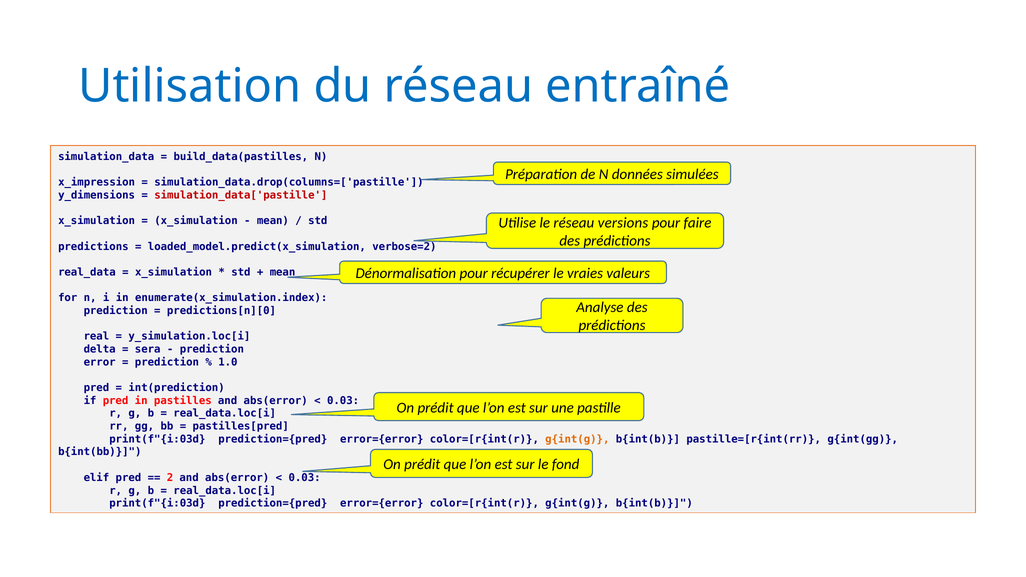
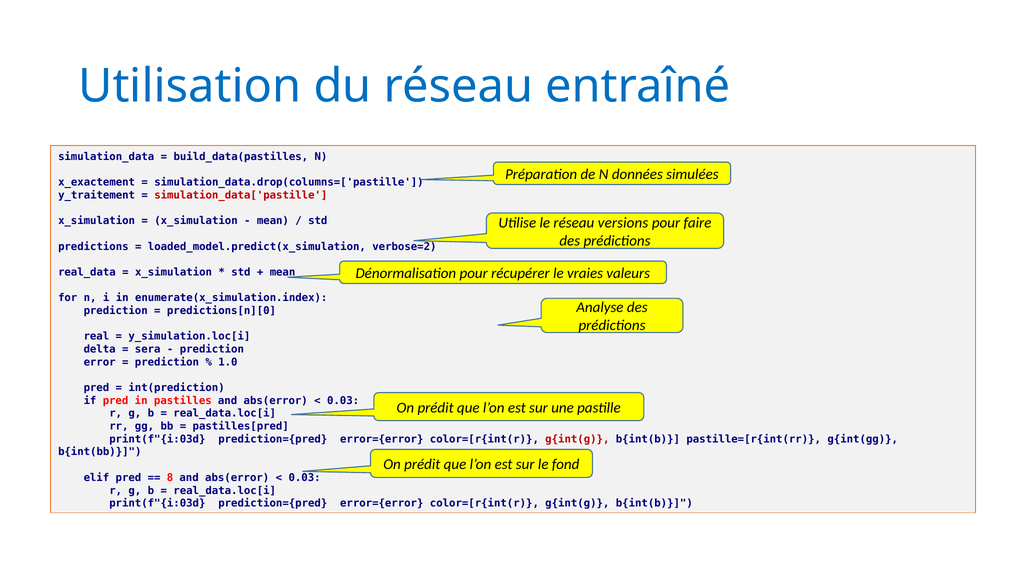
x_impression: x_impression -> x_exactement (97, 182)
y_dimensions: y_dimensions -> y_traitement (97, 195)
g{int(g colour: orange -> red (577, 439)
2: 2 -> 8 (170, 478)
